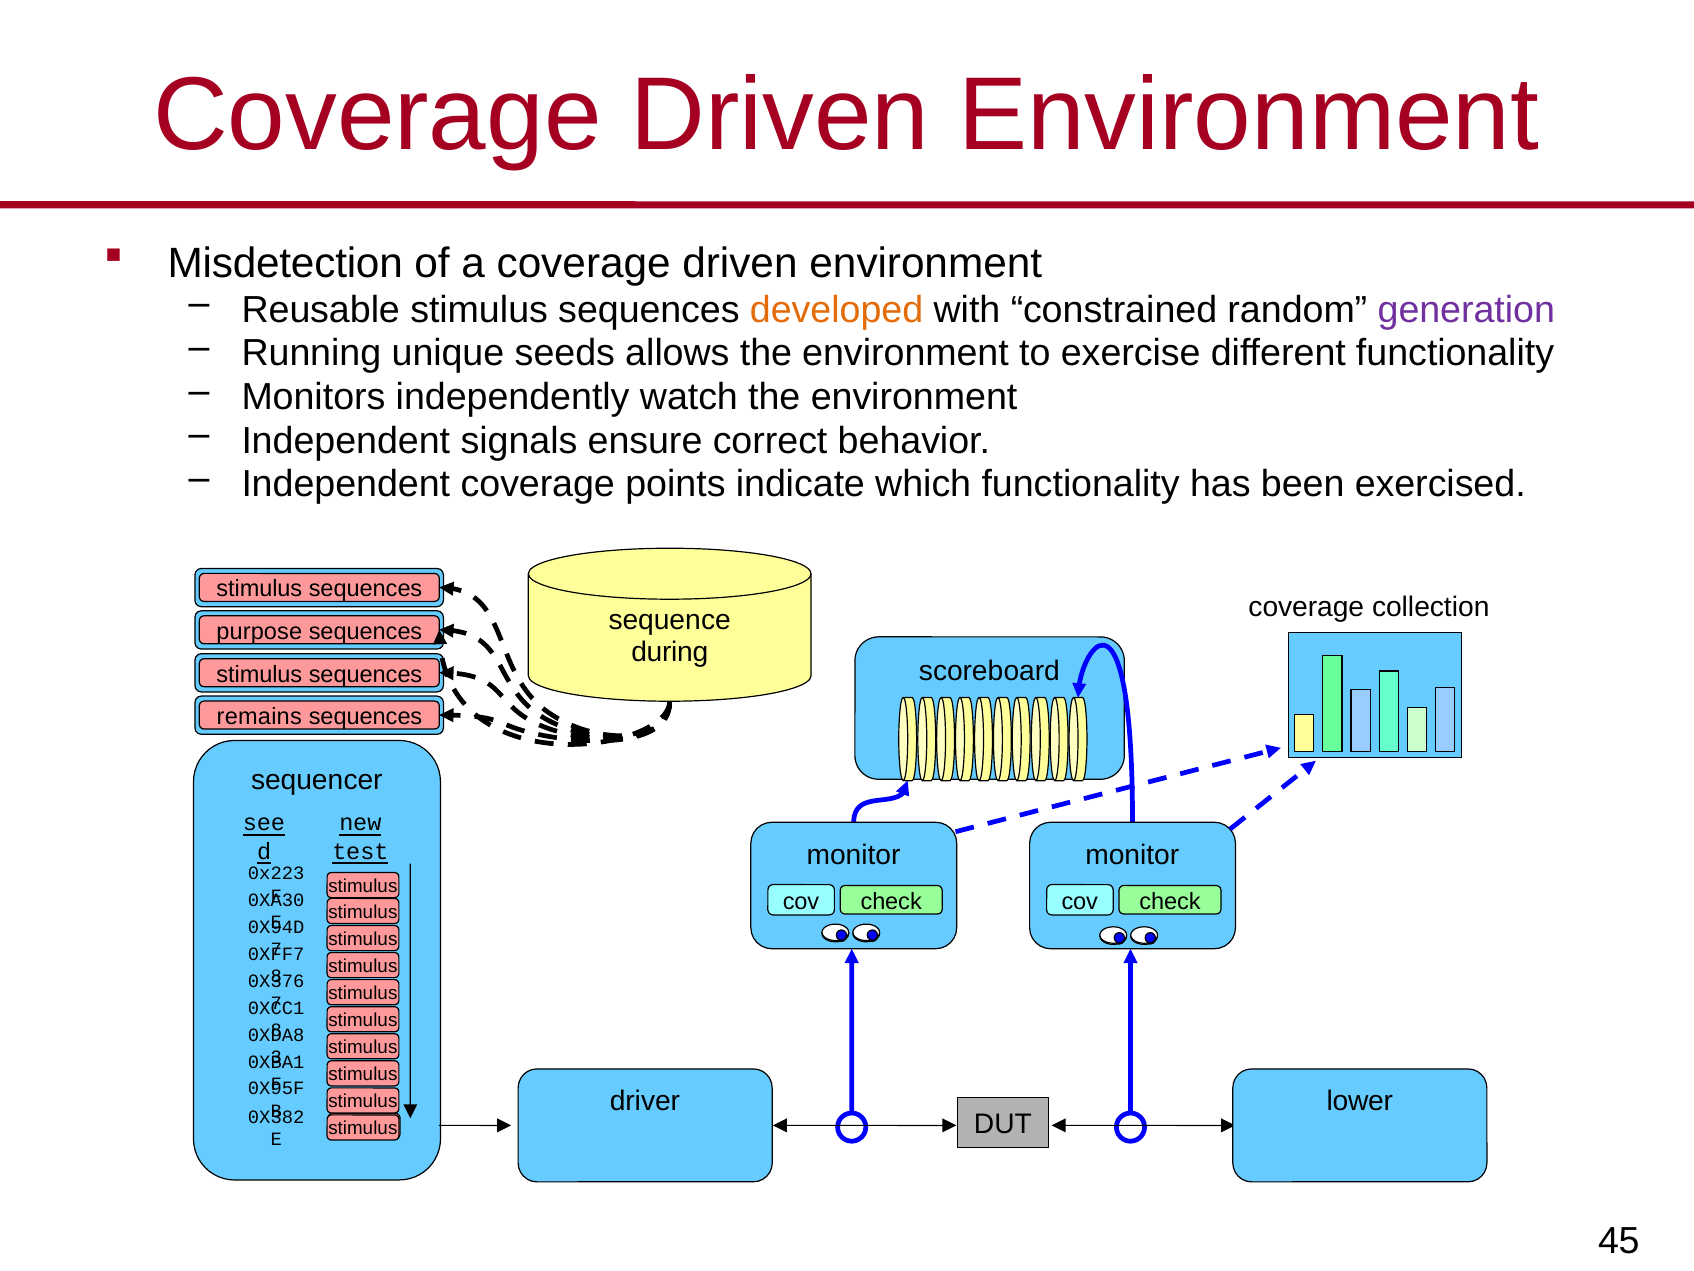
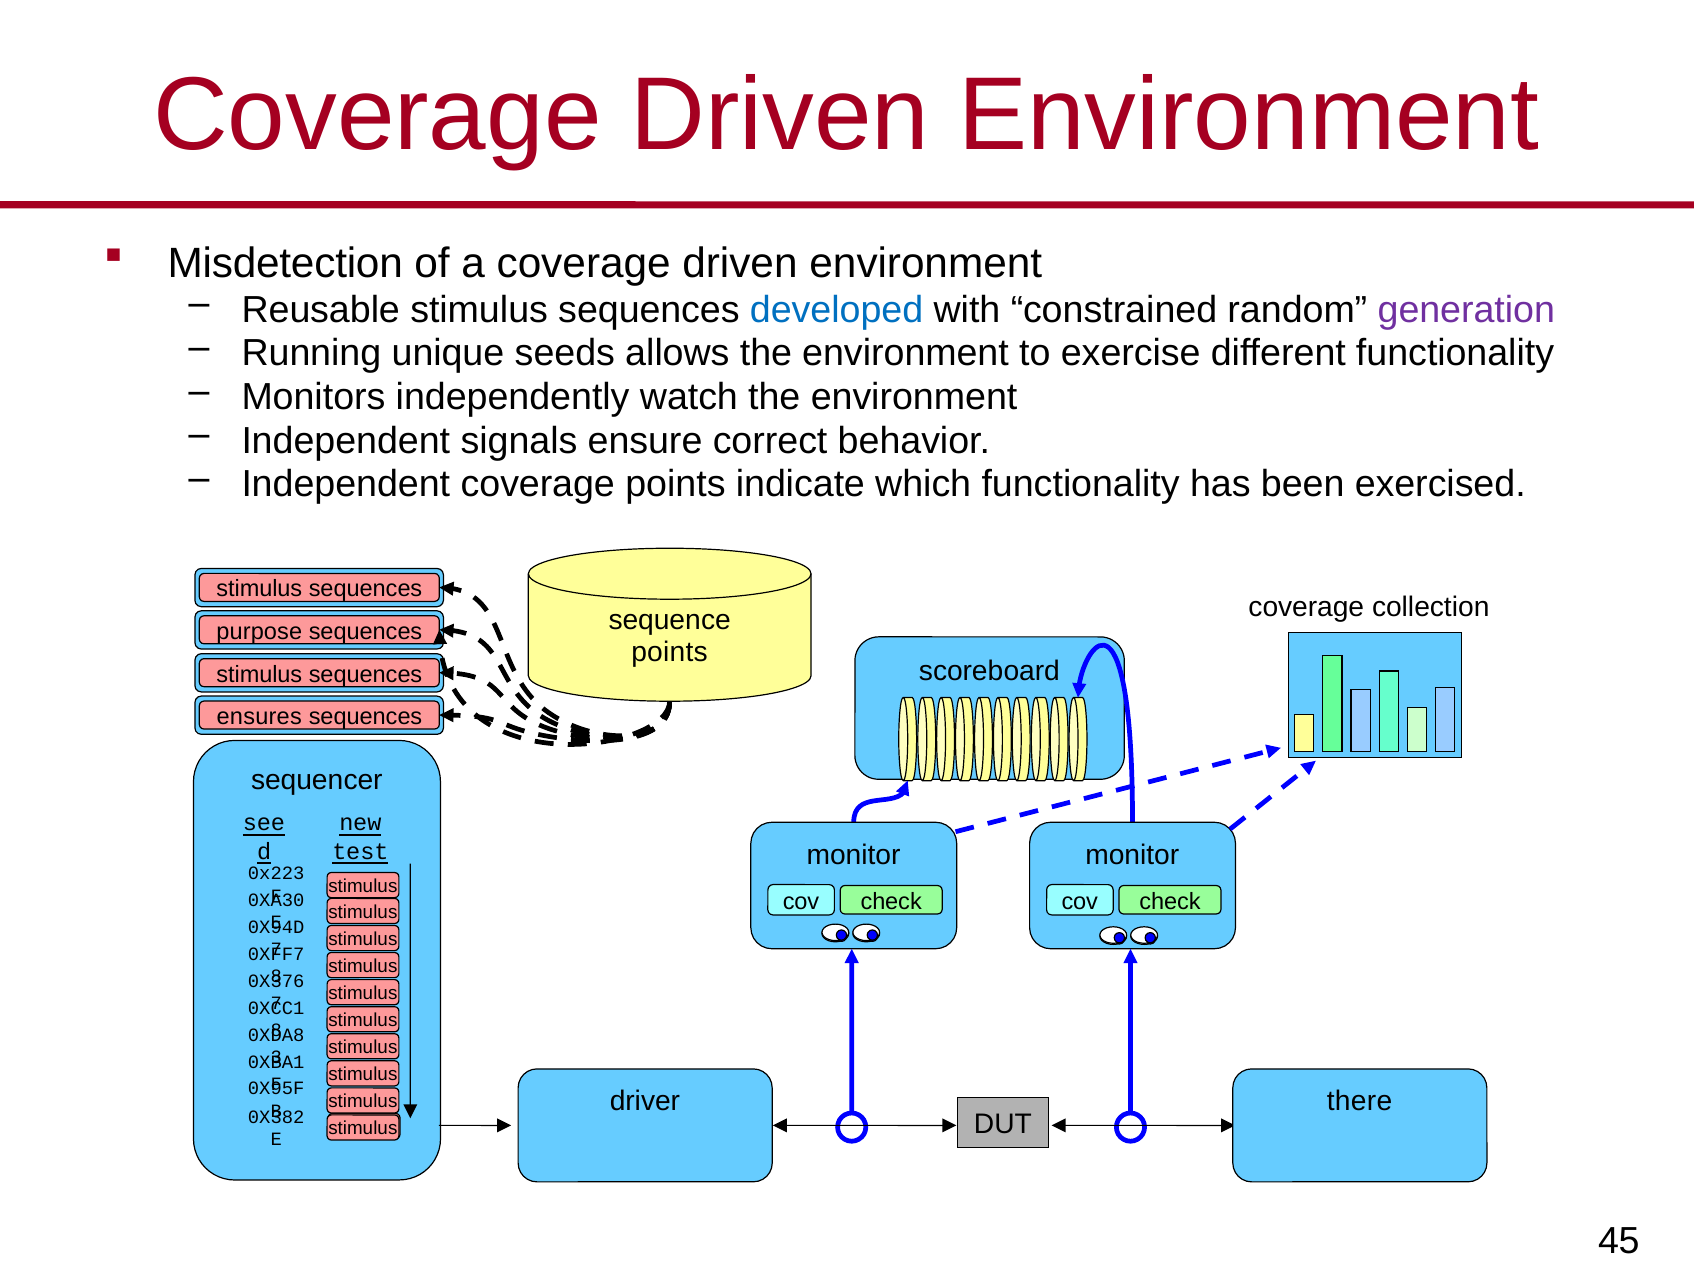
developed colour: orange -> blue (837, 310)
during: during -> points (670, 652)
remains: remains -> ensures (259, 716)
lower: lower -> there (1360, 1101)
